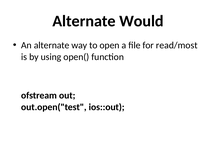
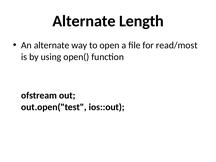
Would: Would -> Length (141, 21)
